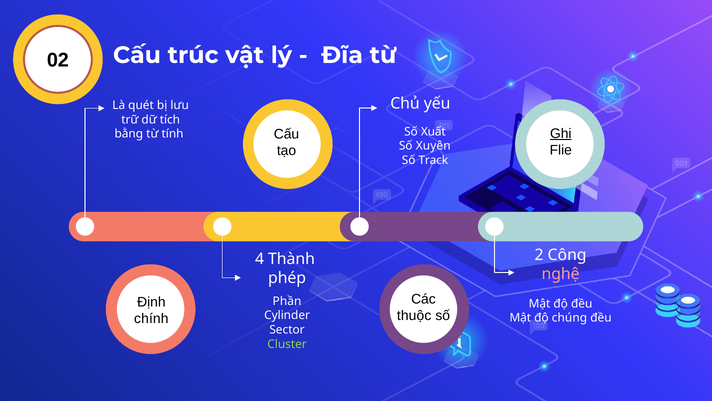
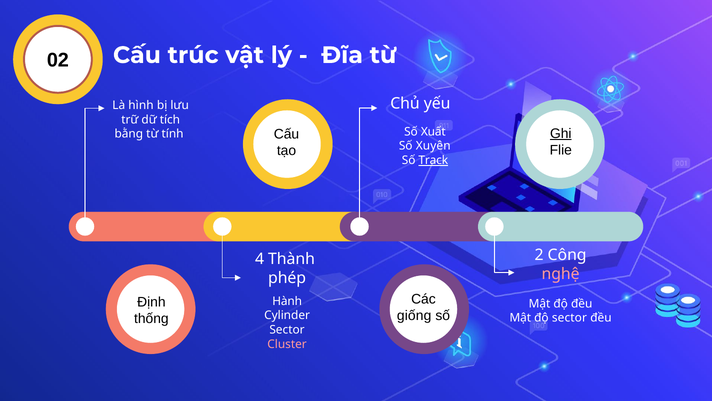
quét: quét -> hình (141, 105)
Track underline: none -> present (433, 160)
Phần: Phần -> Hành (287, 301)
thuộc: thuộc -> giống (414, 315)
chính: chính -> thống (151, 318)
độ chúng: chúng -> sector (569, 318)
Cluster colour: light green -> pink (287, 344)
